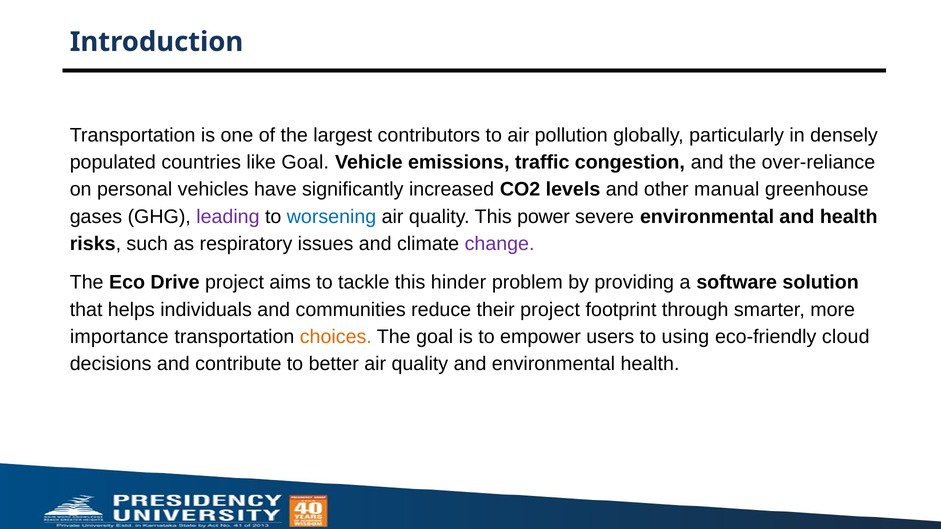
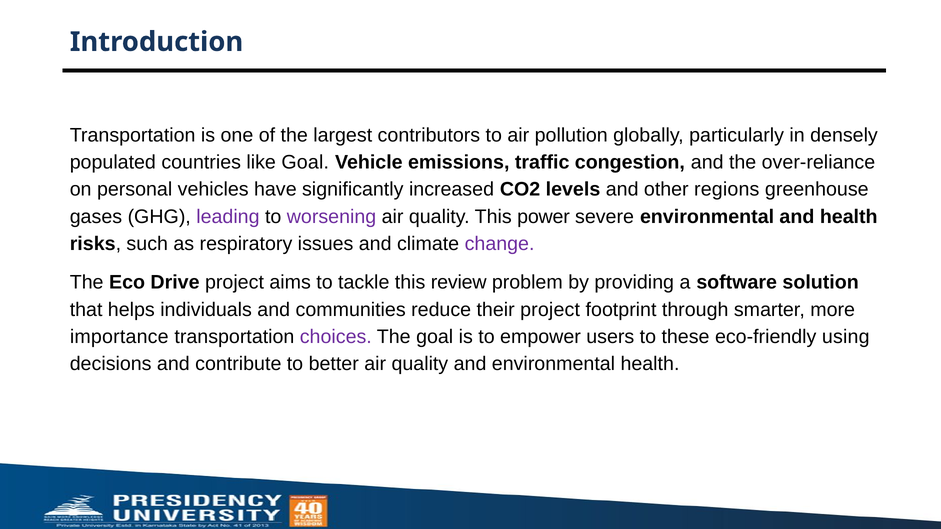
manual: manual -> regions (727, 190)
worsening colour: blue -> purple (332, 217)
hinder: hinder -> review (459, 283)
choices colour: orange -> purple (336, 337)
using: using -> these (686, 337)
cloud: cloud -> using (846, 337)
